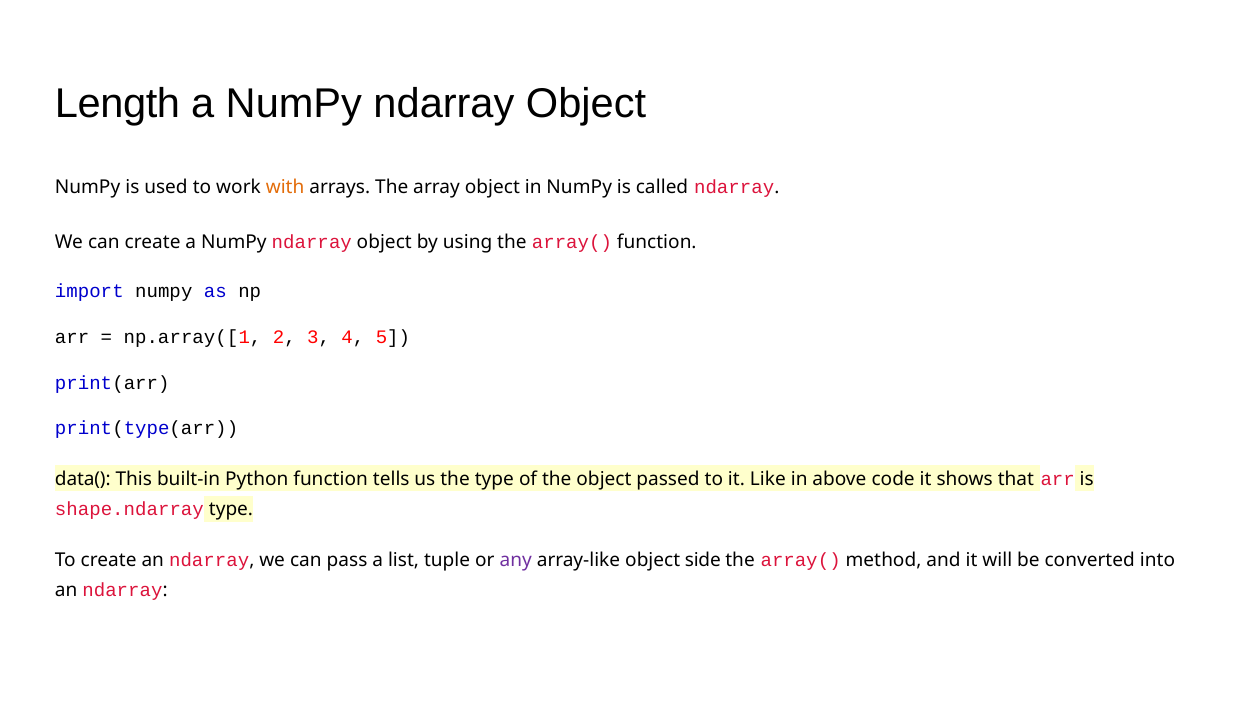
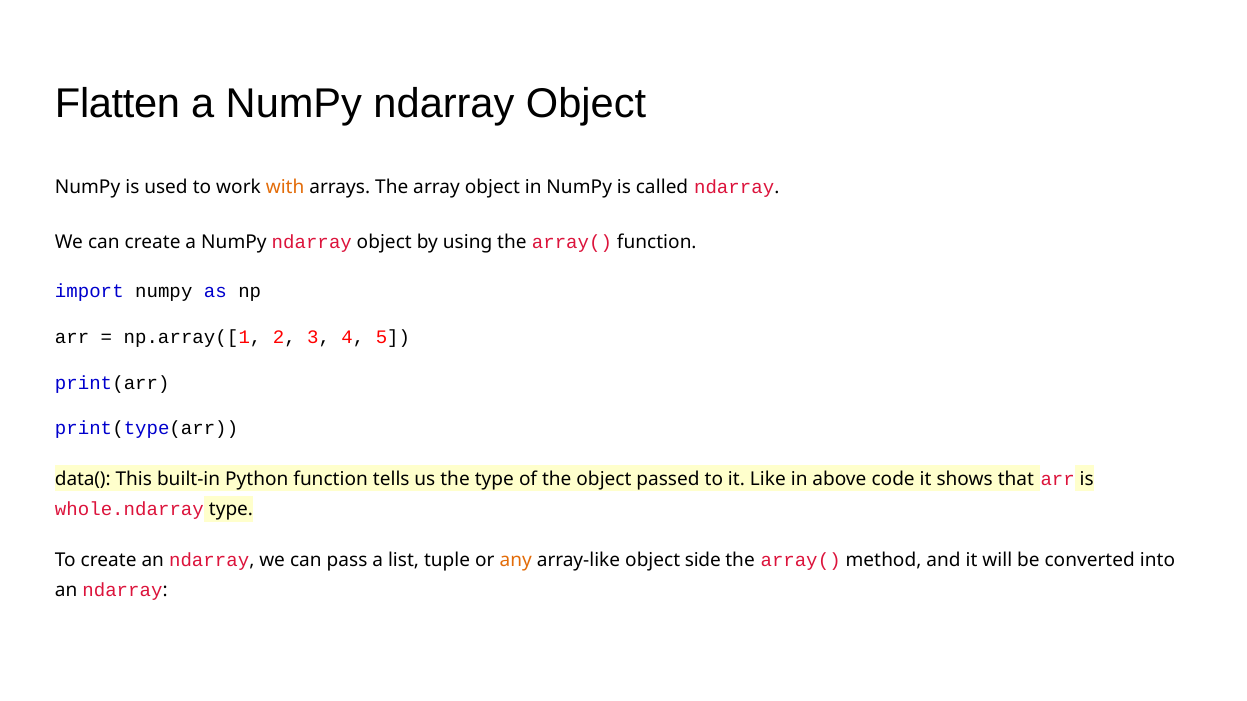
Length: Length -> Flatten (117, 104)
shape.ndarray: shape.ndarray -> whole.ndarray (129, 510)
any colour: purple -> orange (516, 561)
